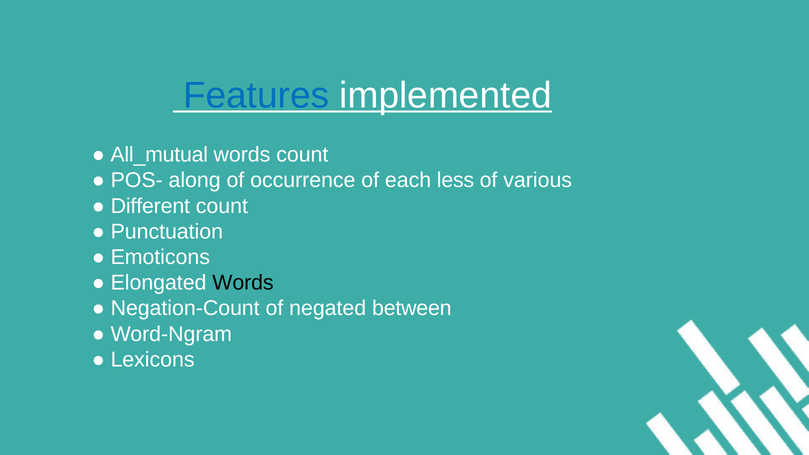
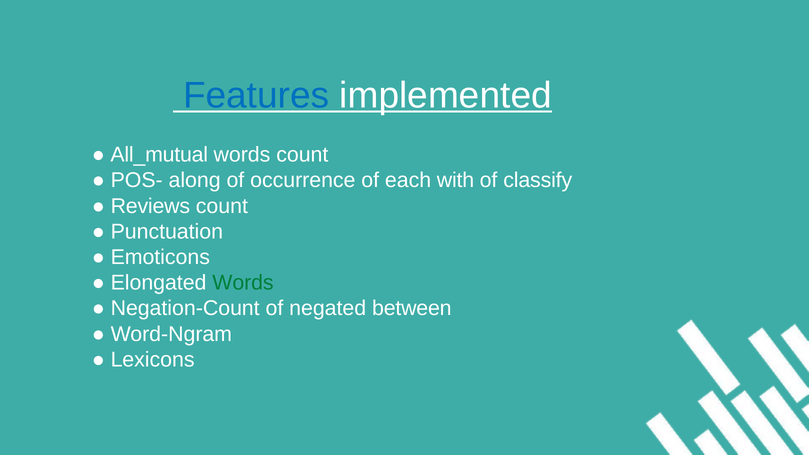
less: less -> with (456, 180)
various: various -> classify (538, 180)
Different: Different -> Reviews (150, 206)
Words colour: black -> green (243, 283)
